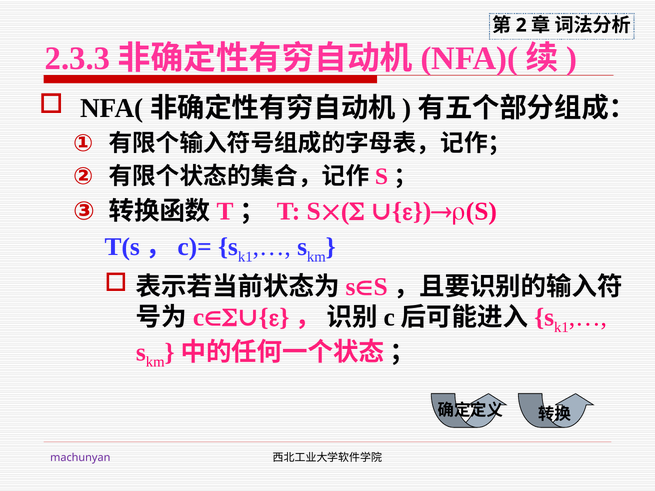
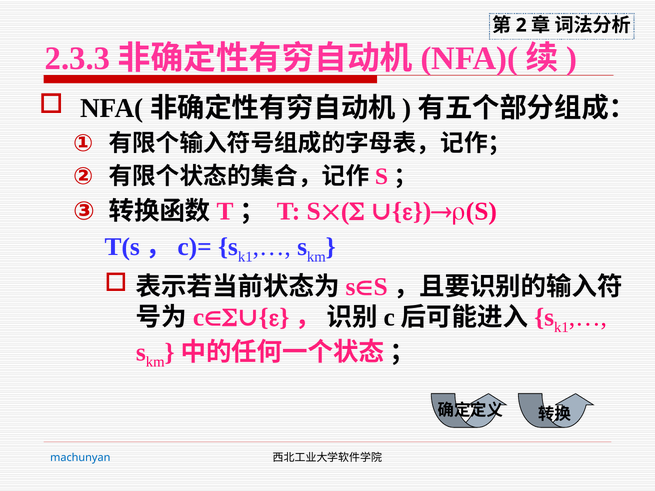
machunyan colour: purple -> blue (80, 458)
